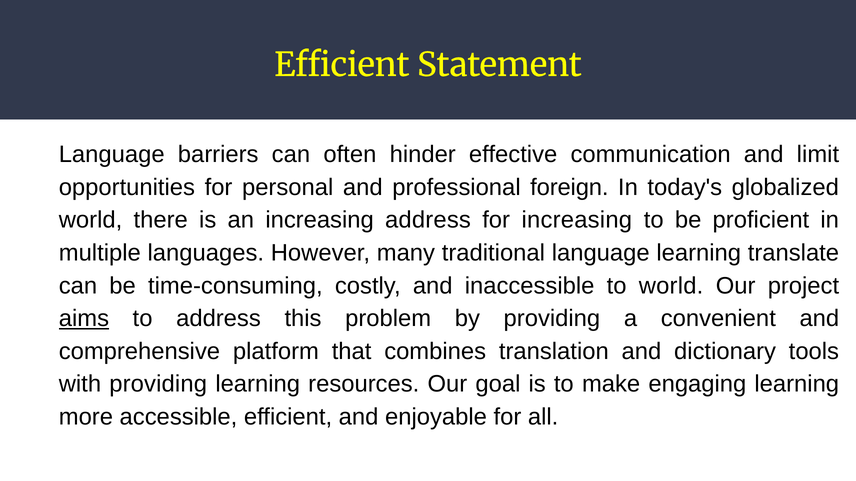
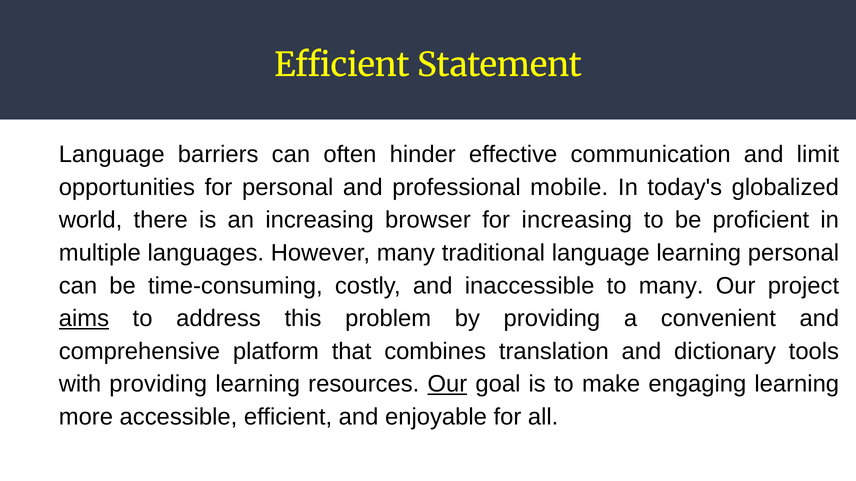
foreign: foreign -> mobile (569, 188)
increasing address: address -> browser (428, 220)
learning translate: translate -> personal (793, 253)
to world: world -> many (671, 286)
Our underline: none -> present (447, 384)
